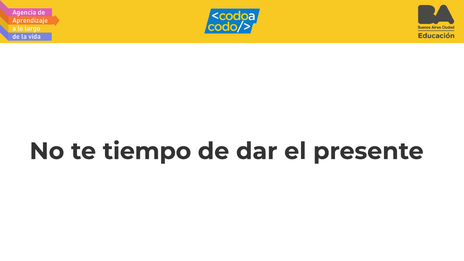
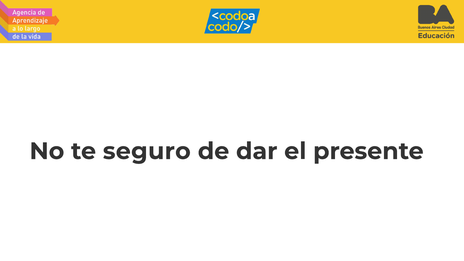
tiempo: tiempo -> seguro (147, 151)
